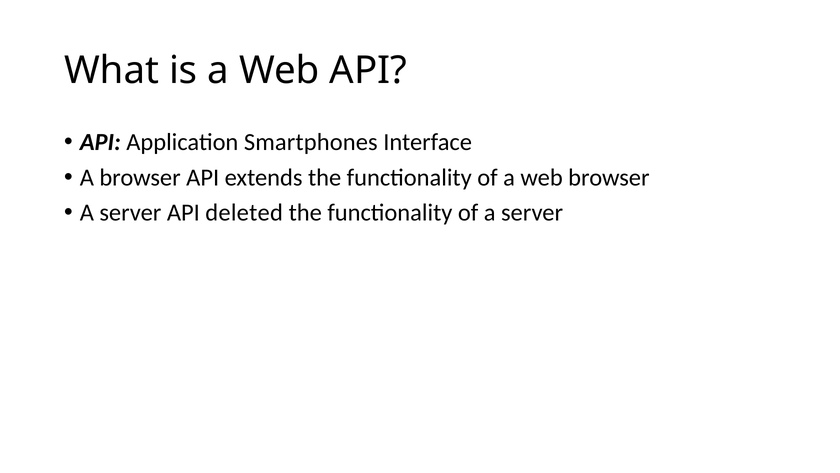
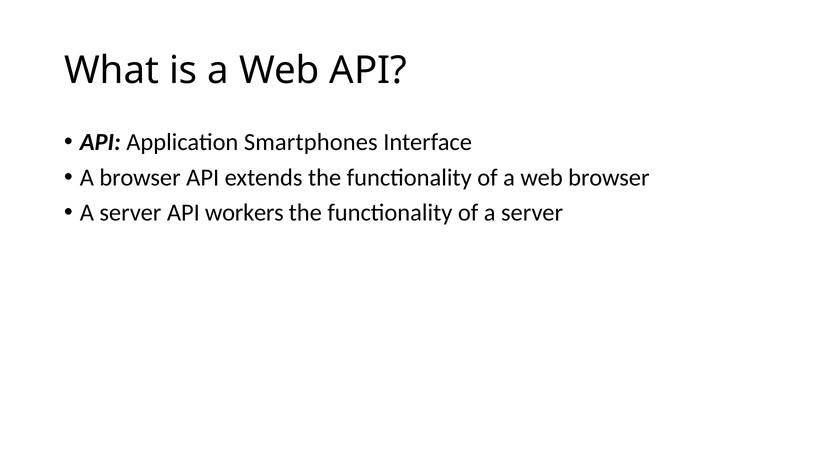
deleted: deleted -> workers (244, 212)
